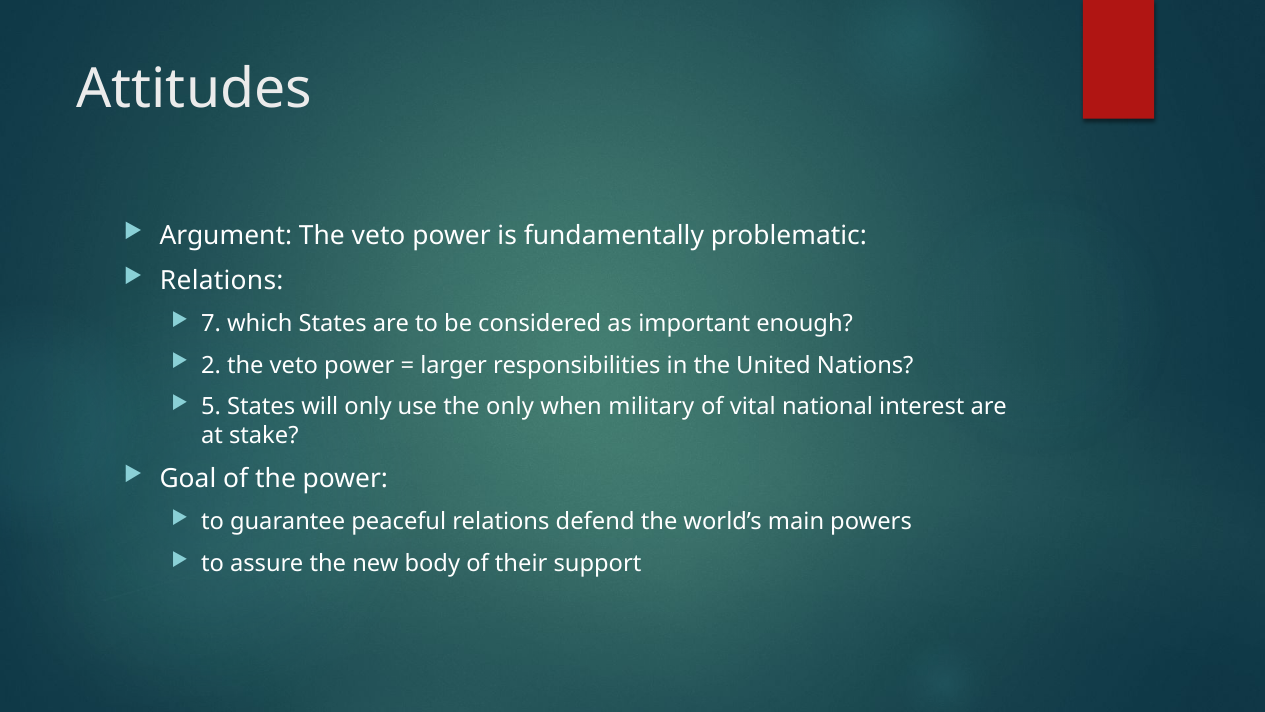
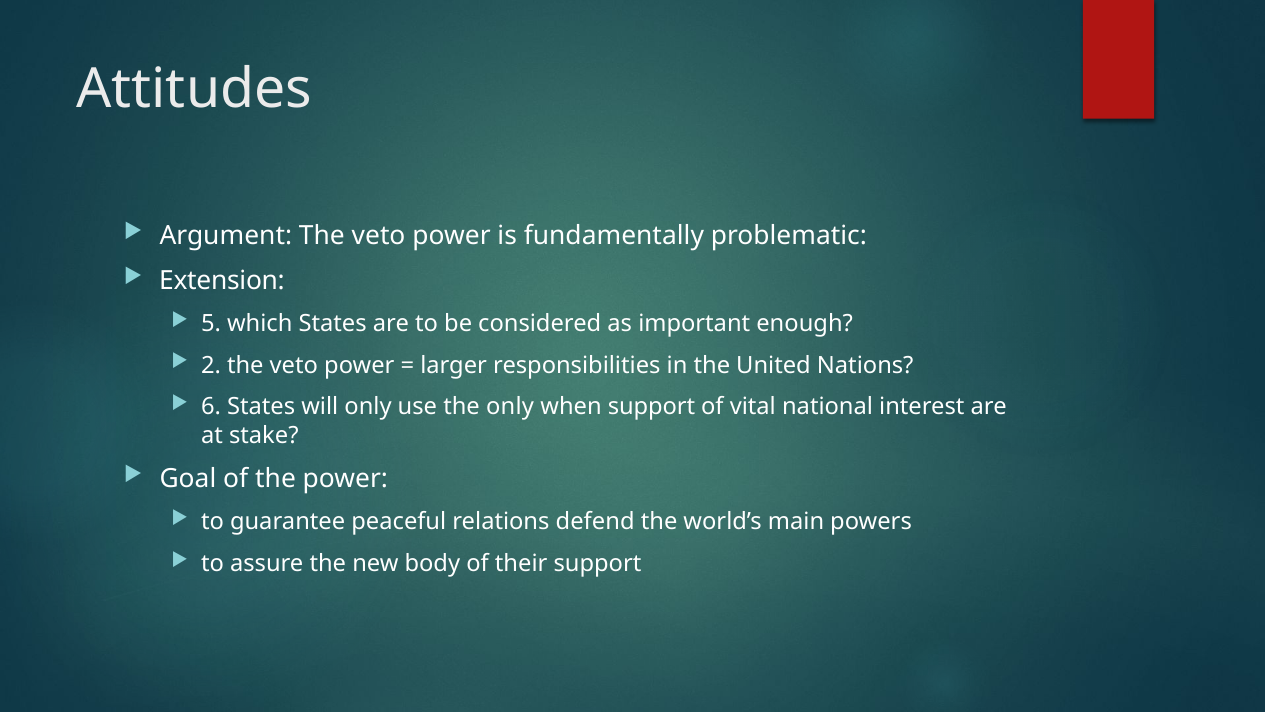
Relations: Relations -> Extension (222, 280)
7: 7 -> 5 (211, 323)
5: 5 -> 6 (211, 407)
when military: military -> support (652, 407)
